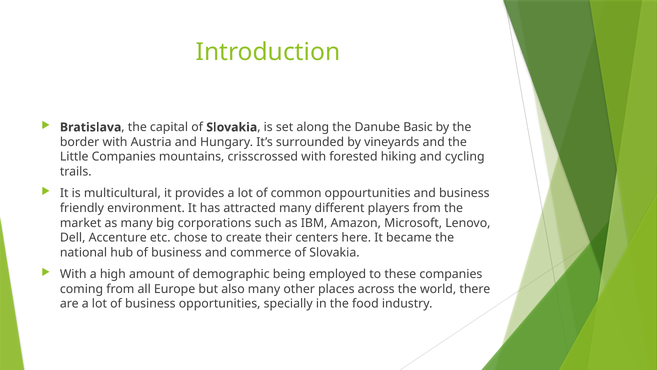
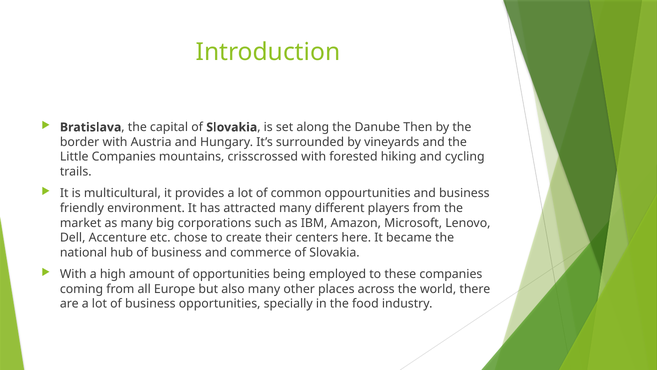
Basic: Basic -> Then (418, 127)
of demographic: demographic -> opportunities (231, 274)
